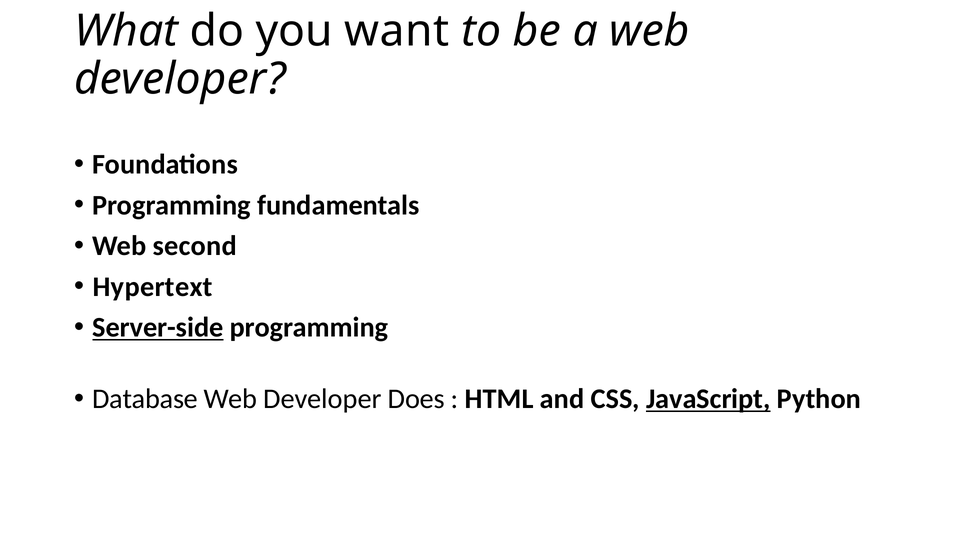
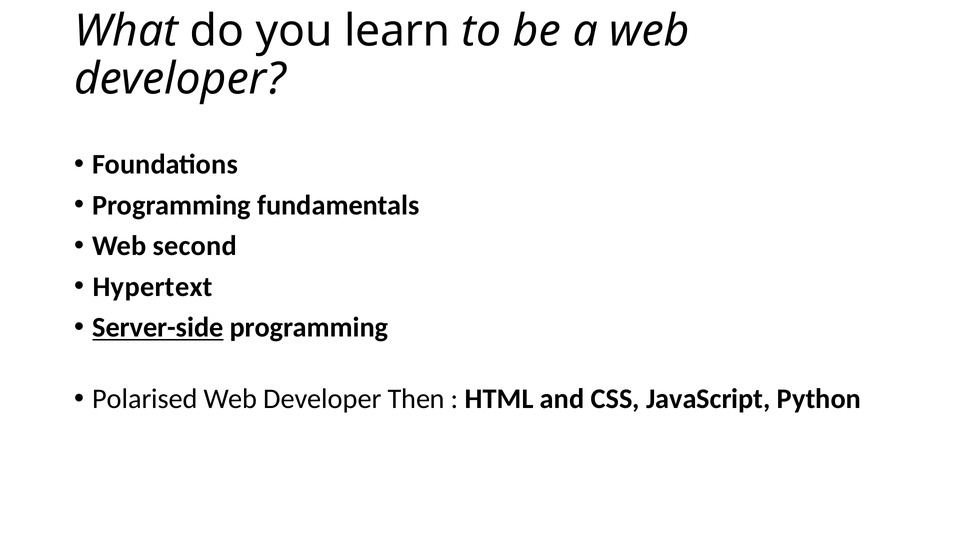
want: want -> learn (397, 31)
Database: Database -> Polarised (145, 399)
Does: Does -> Then (416, 399)
JavaScript underline: present -> none (708, 399)
